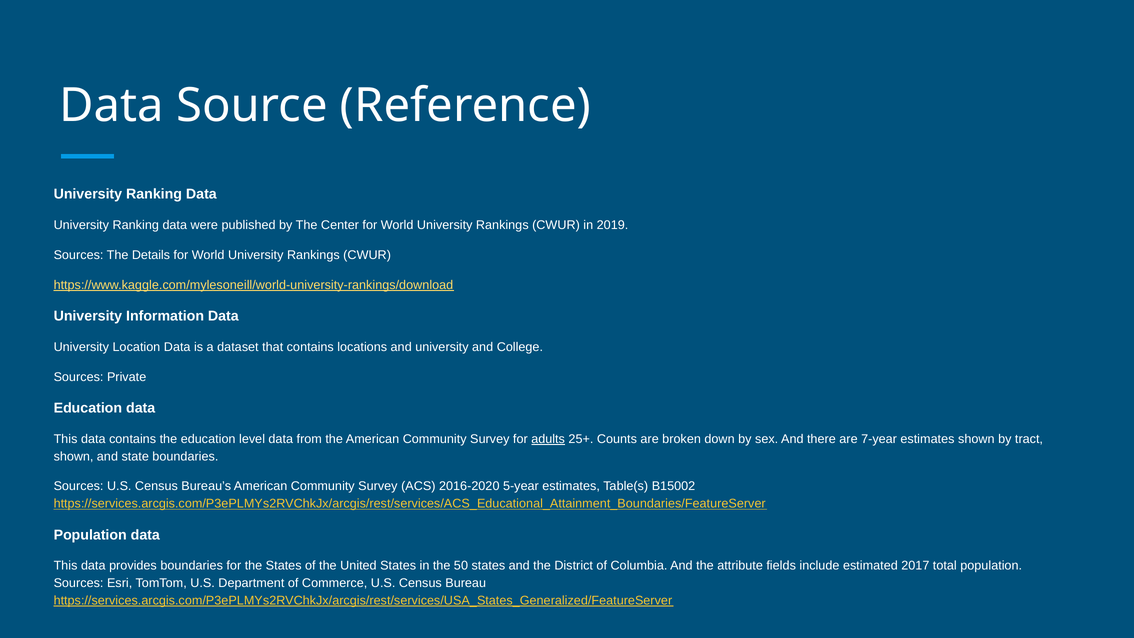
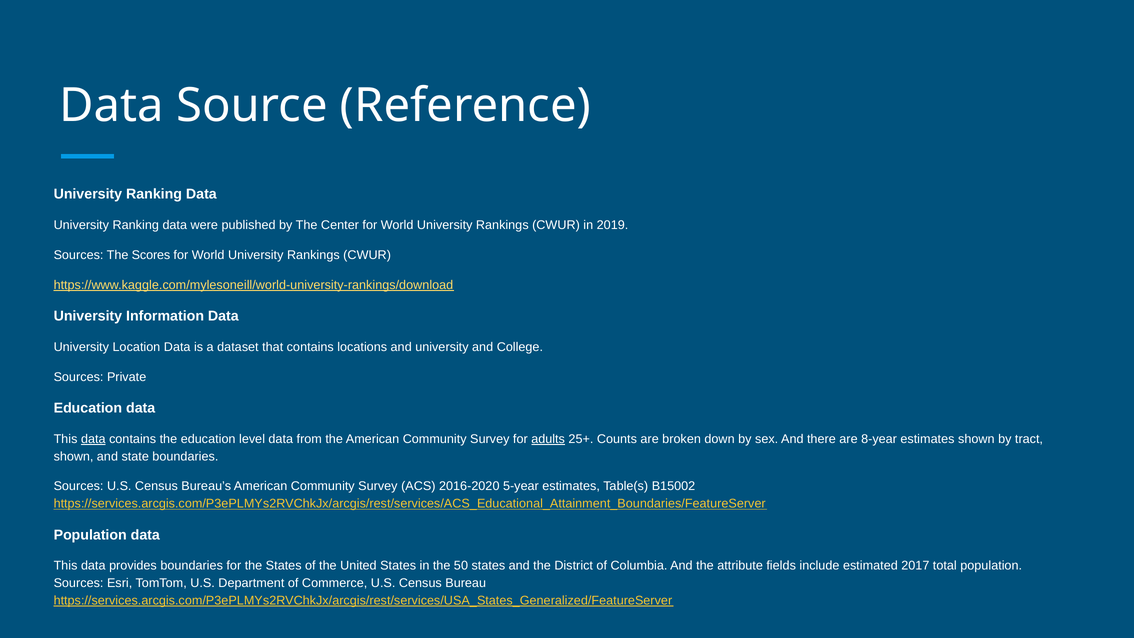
Details: Details -> Scores (151, 255)
data underline: none -> present (93, 439)
7-year: 7-year -> 8-year (879, 439)
